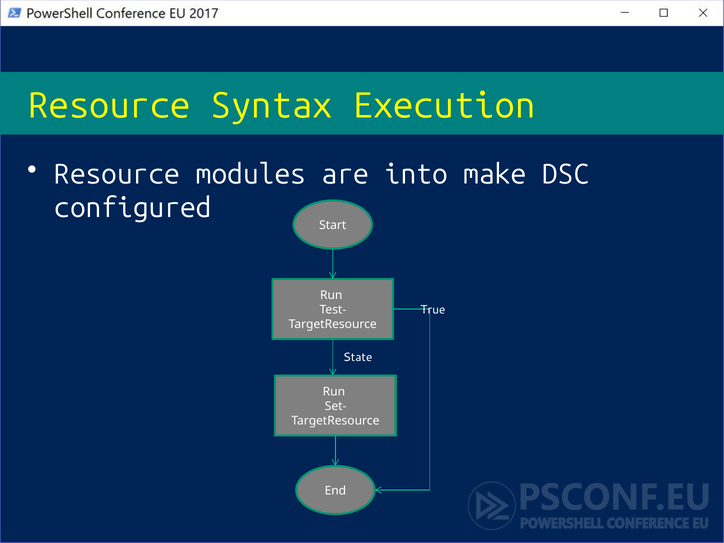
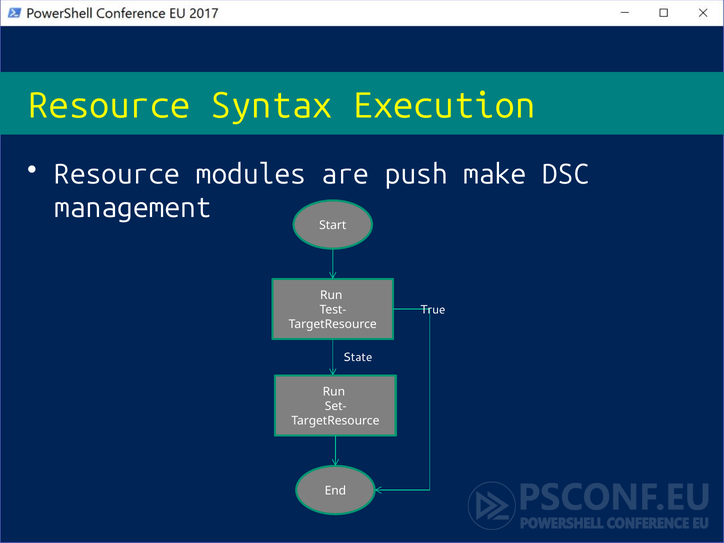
into: into -> push (416, 174)
configured: configured -> management (133, 208)
